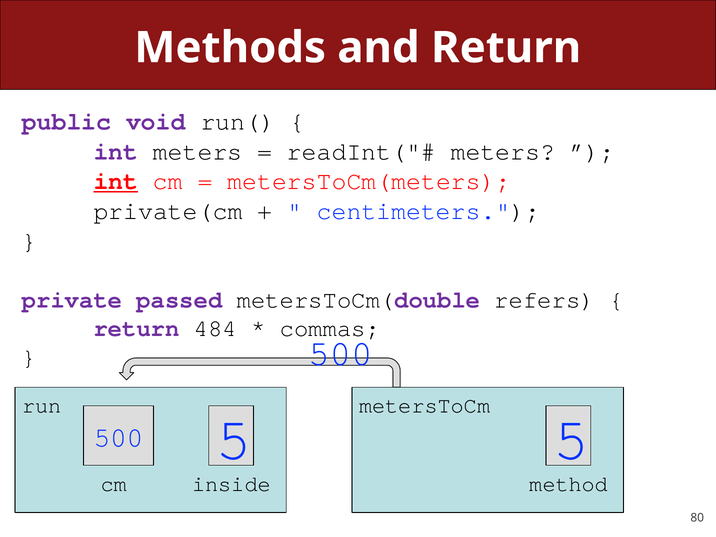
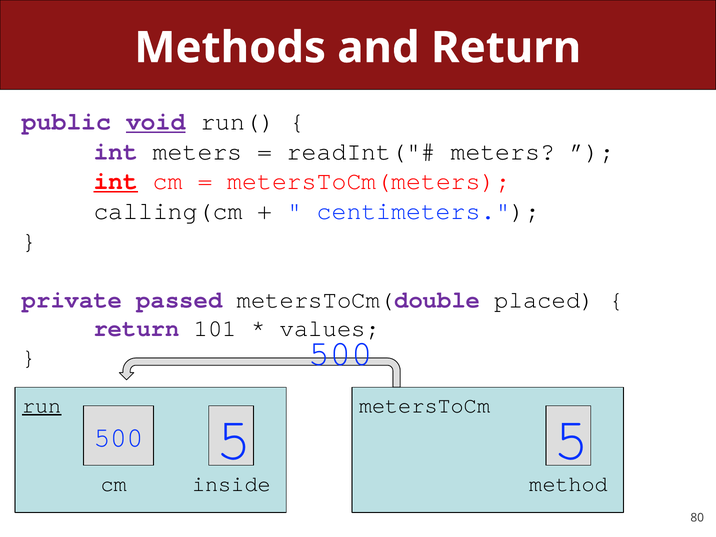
void underline: none -> present (156, 122)
private(cm: private(cm -> calling(cm (168, 211)
refers: refers -> placed (545, 300)
484: 484 -> 101 (215, 328)
commas: commas -> values (330, 328)
run underline: none -> present (42, 405)
